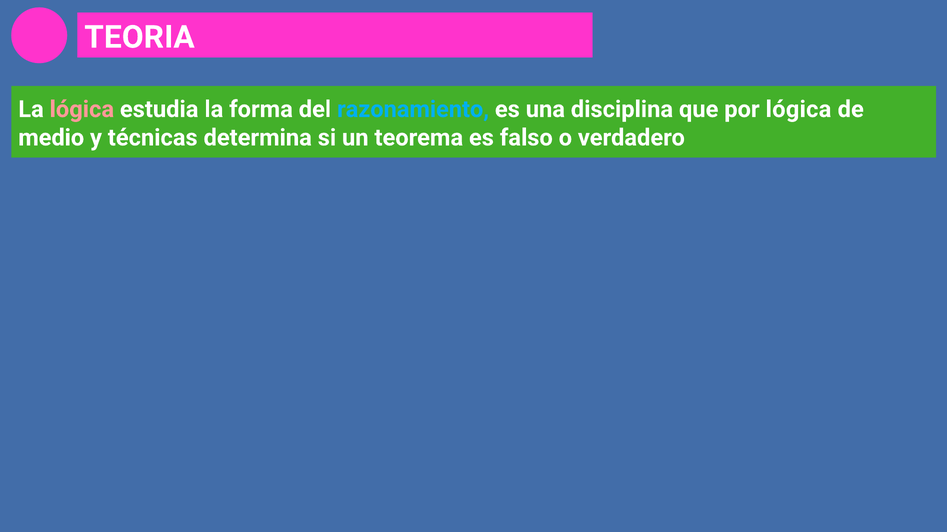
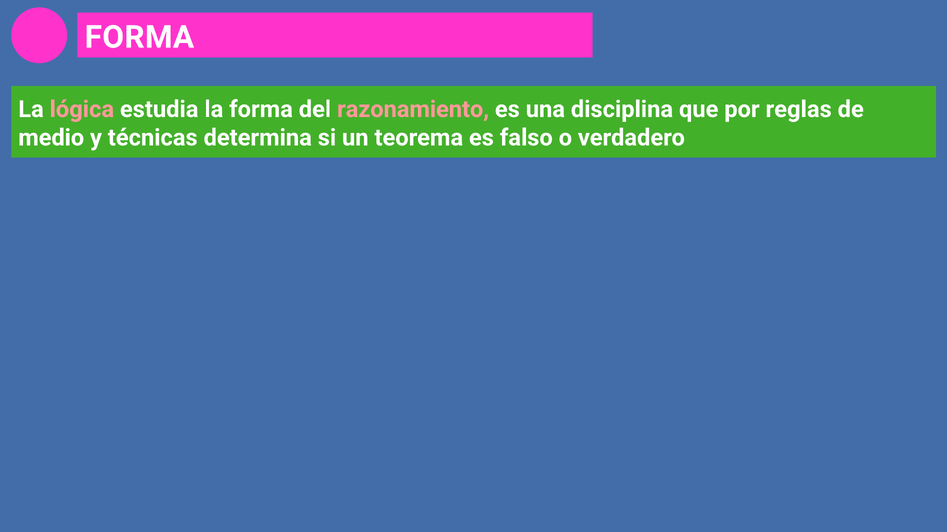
TEORIA: TEORIA -> FORMA (139, 37)
razonamiento colour: light blue -> pink (413, 109)
por lógica: lógica -> reglas (799, 109)
